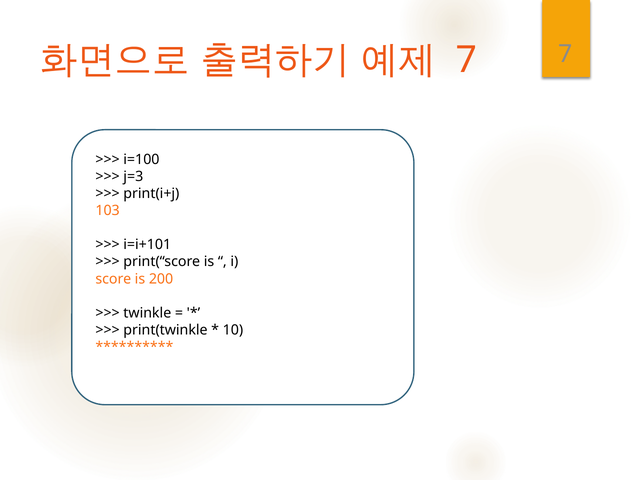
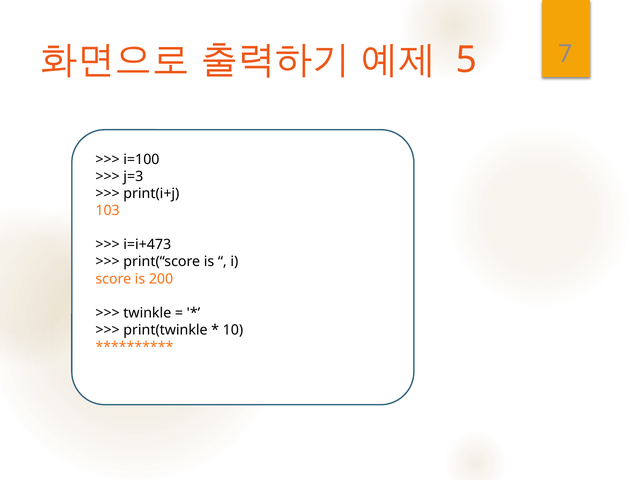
7: 7 -> 5 (467, 60)
i=i+101: i=i+101 -> i=i+473 (147, 245)
